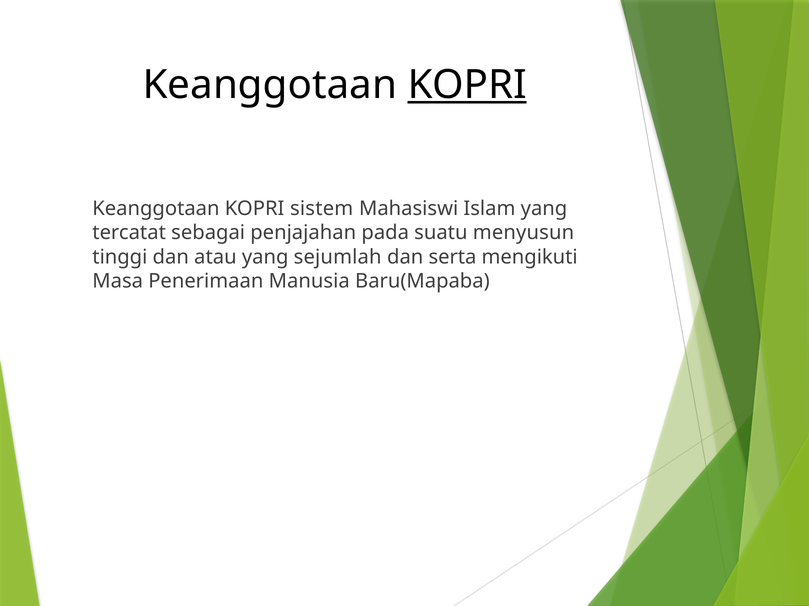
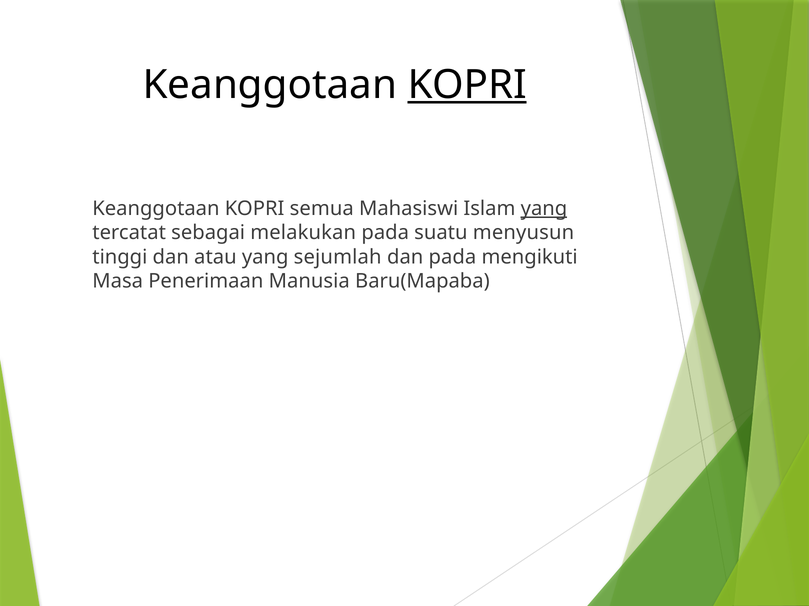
sistem: sistem -> semua (322, 209)
yang underline: none -> present (544, 209)
penjajahan: penjajahan -> melakukan (303, 233)
dan serta: serta -> pada (452, 257)
